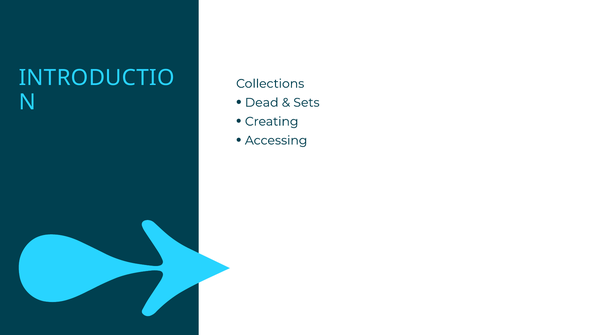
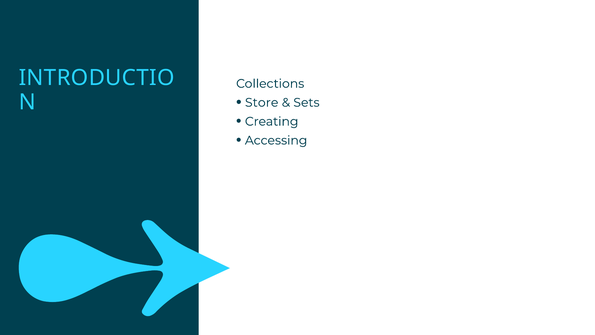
Dead: Dead -> Store (262, 102)
